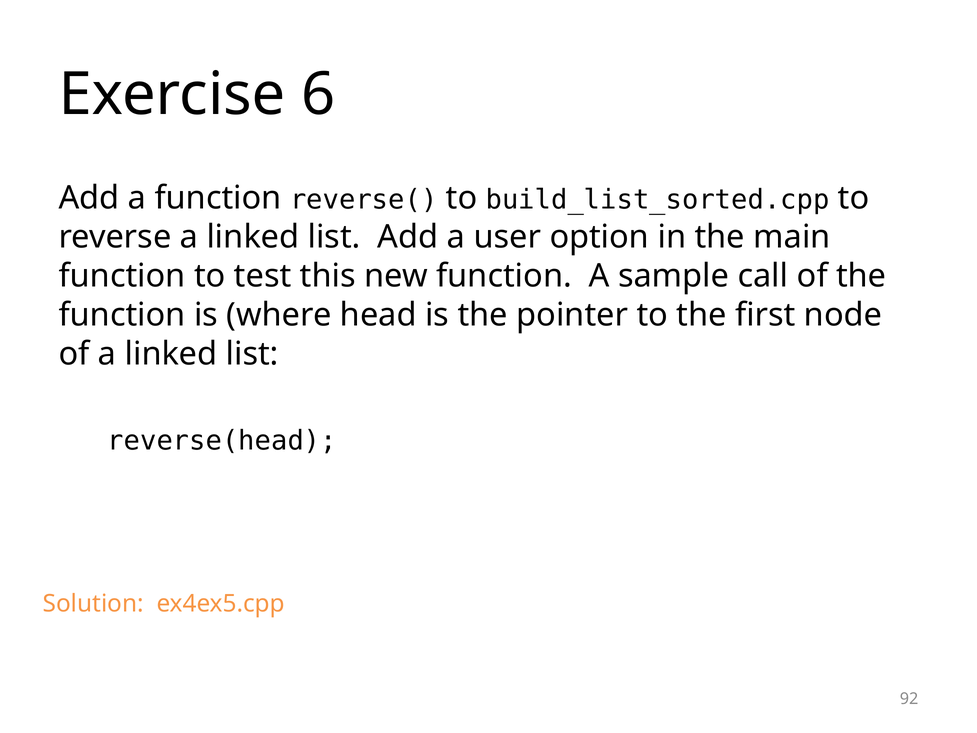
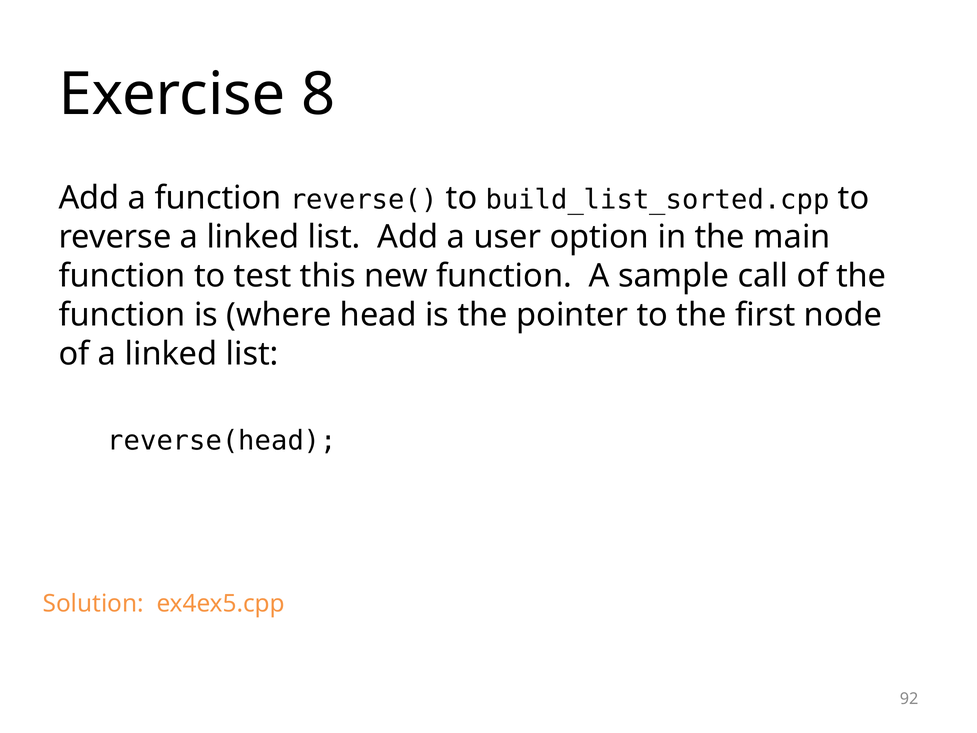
6: 6 -> 8 (318, 95)
